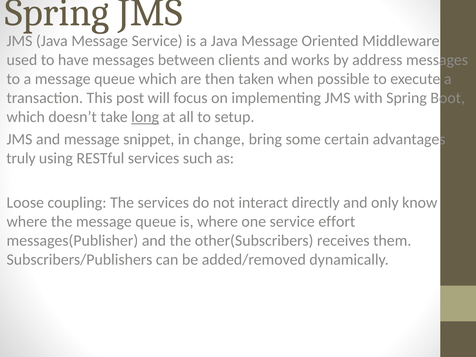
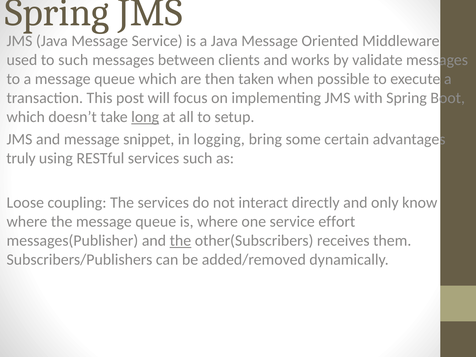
to have: have -> such (73, 60)
address: address -> validate (377, 60)
change: change -> logging (219, 139)
the underline: none -> present (180, 241)
